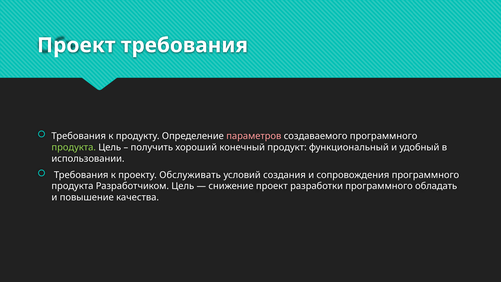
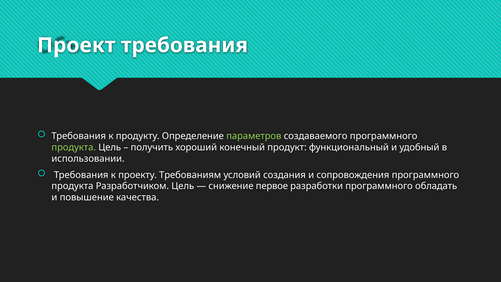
параметров colour: pink -> light green (254, 136)
Обслуживать: Обслуживать -> Требованиям (190, 175)
снижение проект: проект -> первое (272, 186)
